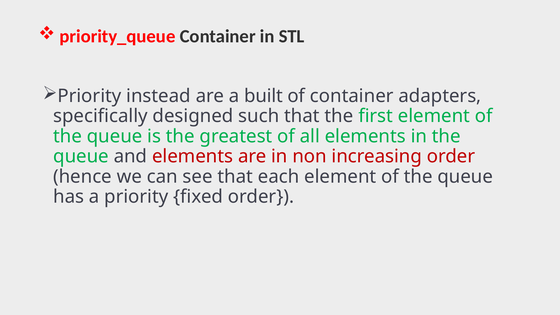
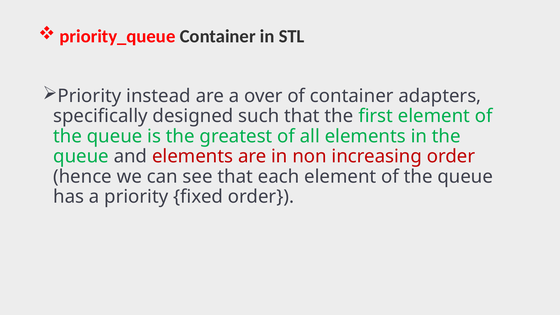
built: built -> over (263, 96)
